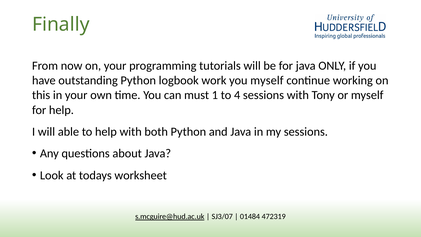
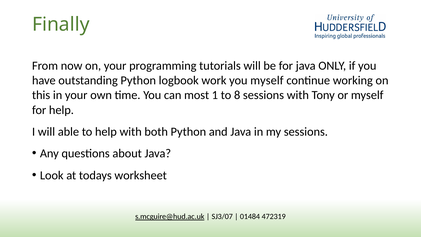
must: must -> most (197, 95)
4: 4 -> 8 (237, 95)
